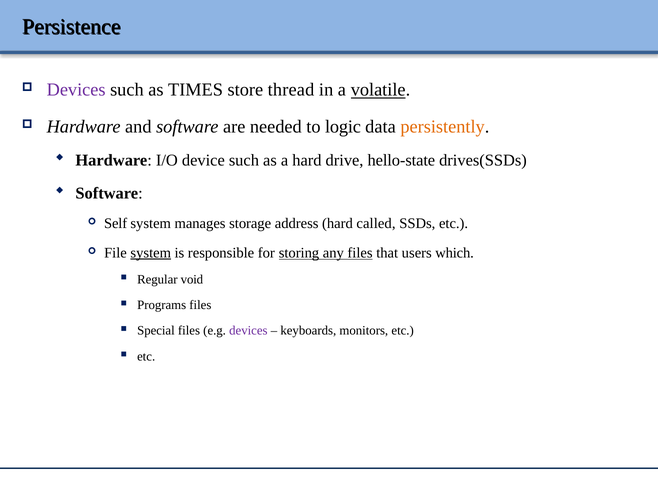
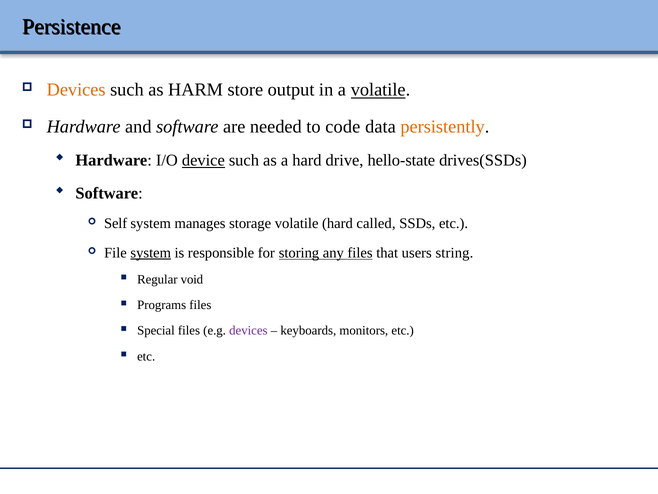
Devices colour: purple -> orange (76, 90)
TIMES: TIMES -> HARM (196, 90)
thread: thread -> output (291, 90)
logic: logic -> code (343, 126)
device underline: none -> present (203, 160)
storage address: address -> volatile (297, 223)
which: which -> string (454, 253)
